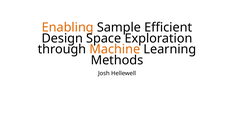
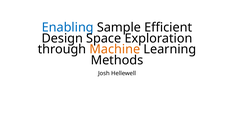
Enabling colour: orange -> blue (68, 27)
